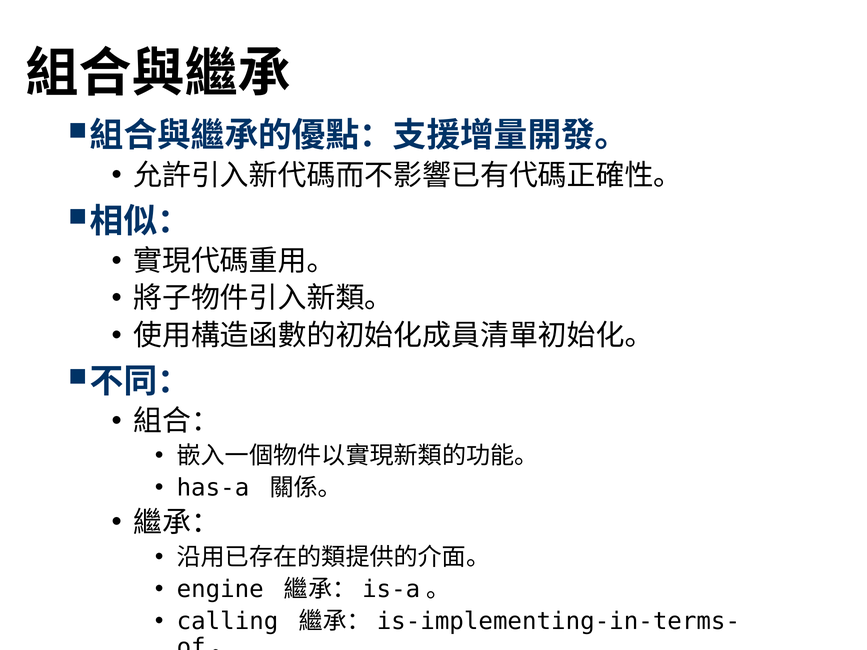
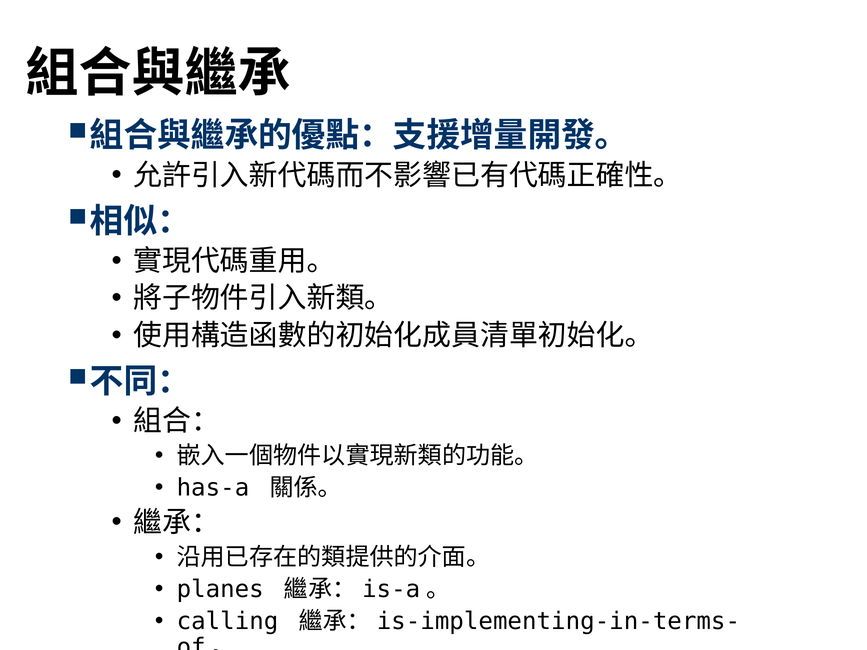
engine: engine -> planes (220, 589)
